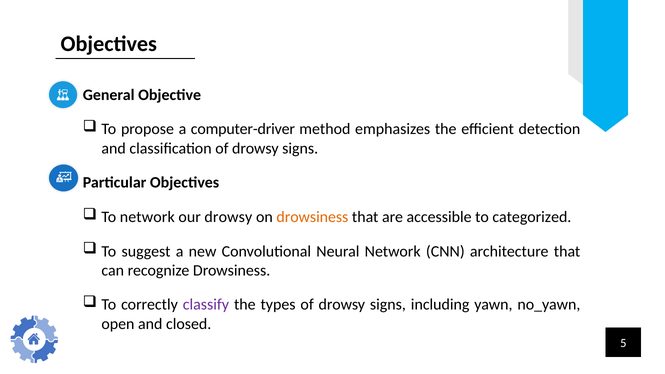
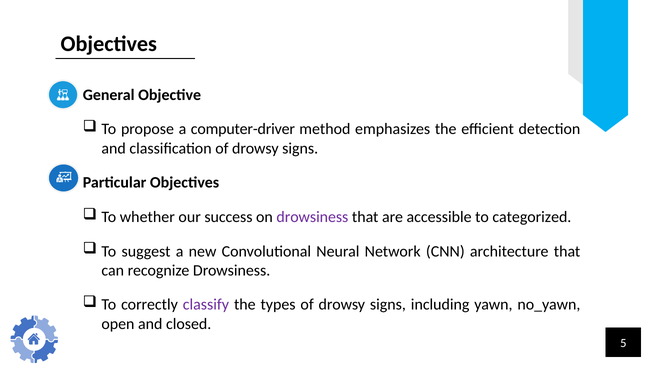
To network: network -> whether (147, 217)
our drowsy: drowsy -> success (228, 217)
drowsiness colour: orange -> purple (312, 217)
